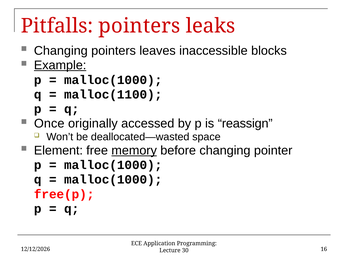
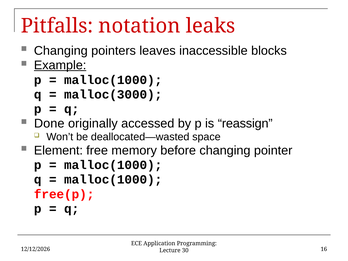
Pitfalls pointers: pointers -> notation (139, 26)
malloc(1100: malloc(1100 -> malloc(3000 (113, 94)
Once: Once -> Done (49, 124)
memory underline: present -> none (134, 150)
